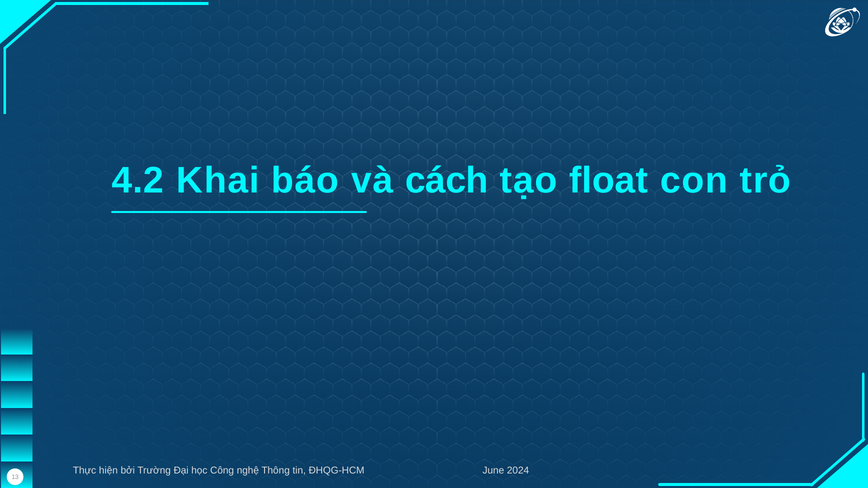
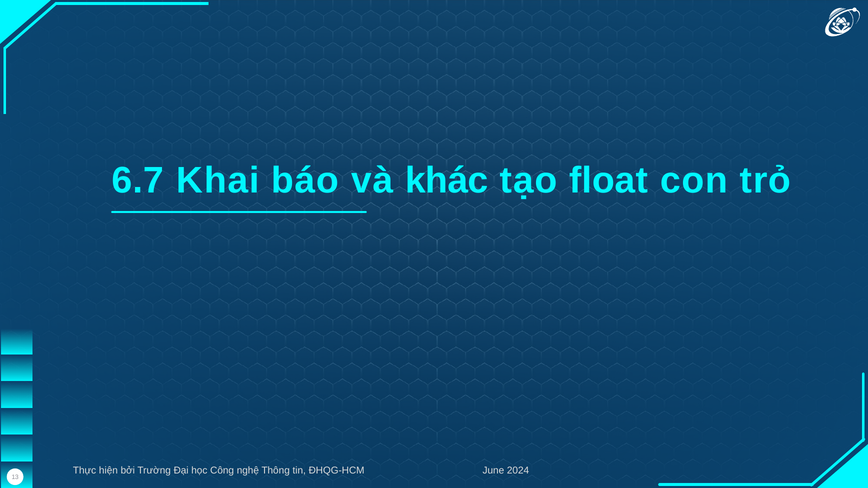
4.2: 4.2 -> 6.7 (138, 180)
cách: cách -> khác (447, 180)
